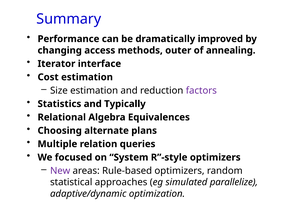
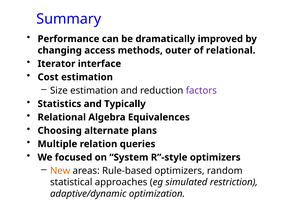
of annealing: annealing -> relational (231, 50)
New colour: purple -> orange (60, 171)
parallelize: parallelize -> restriction (234, 182)
